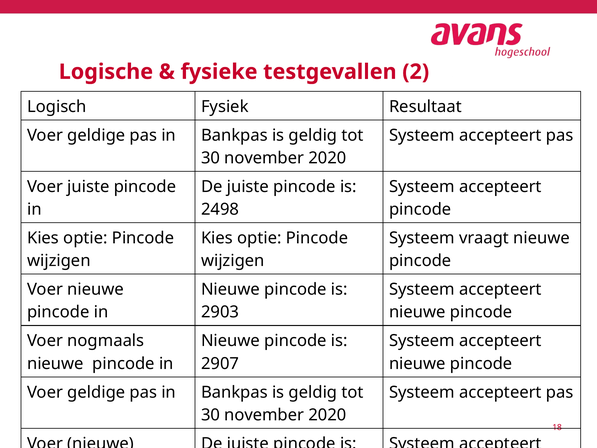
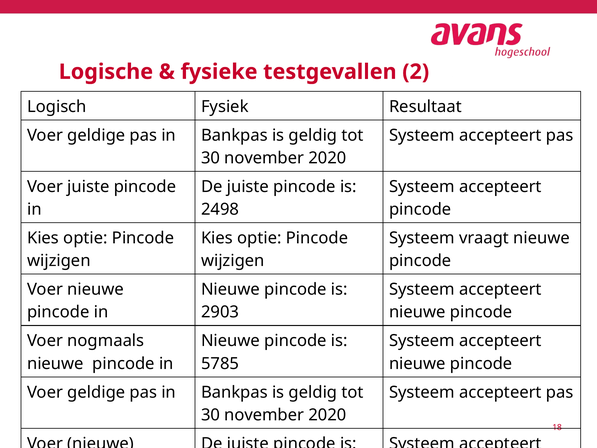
2907: 2907 -> 5785 (220, 363)
